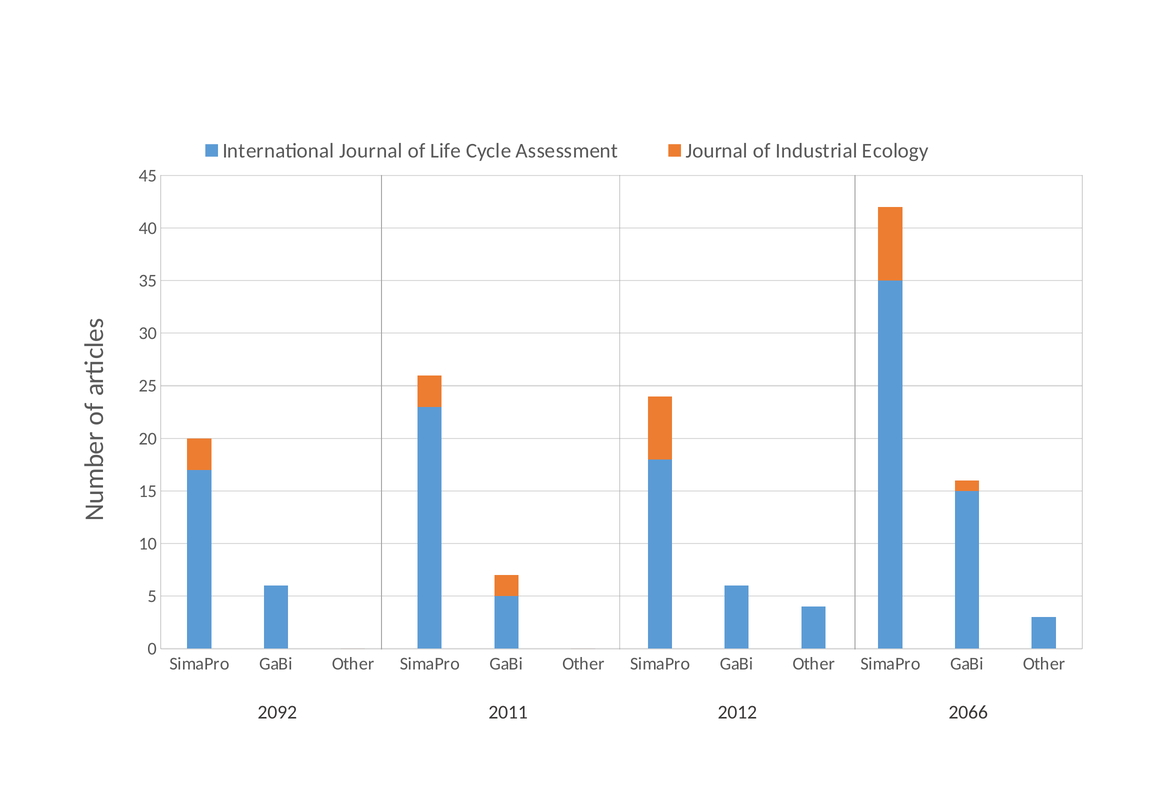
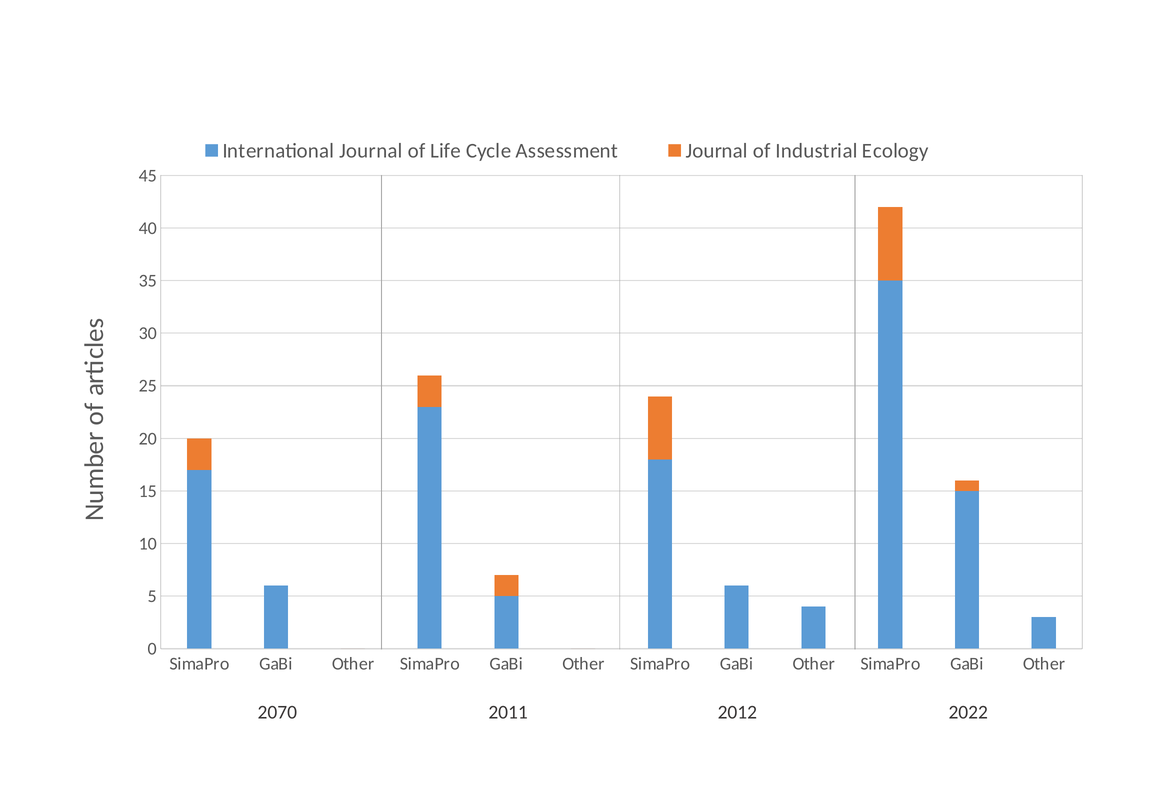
2092: 2092 -> 2070 (277, 712)
2066: 2066 -> 2022 (968, 712)
